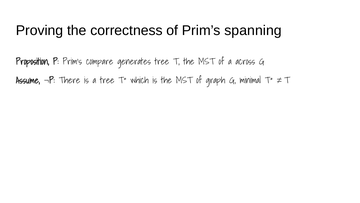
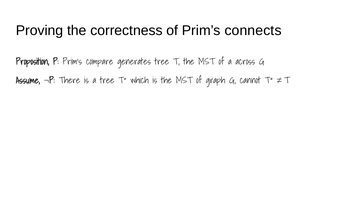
spanning: spanning -> connects (253, 31)
minimal: minimal -> cannot (250, 80)
